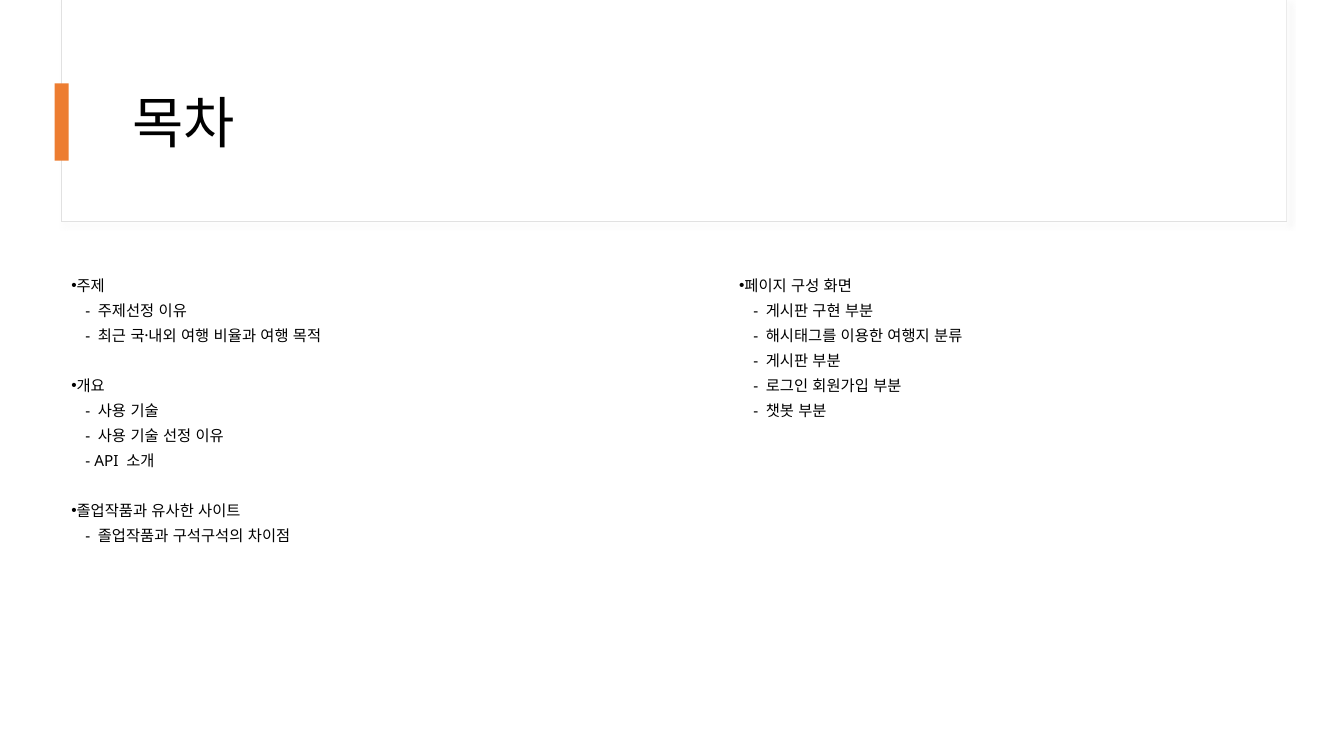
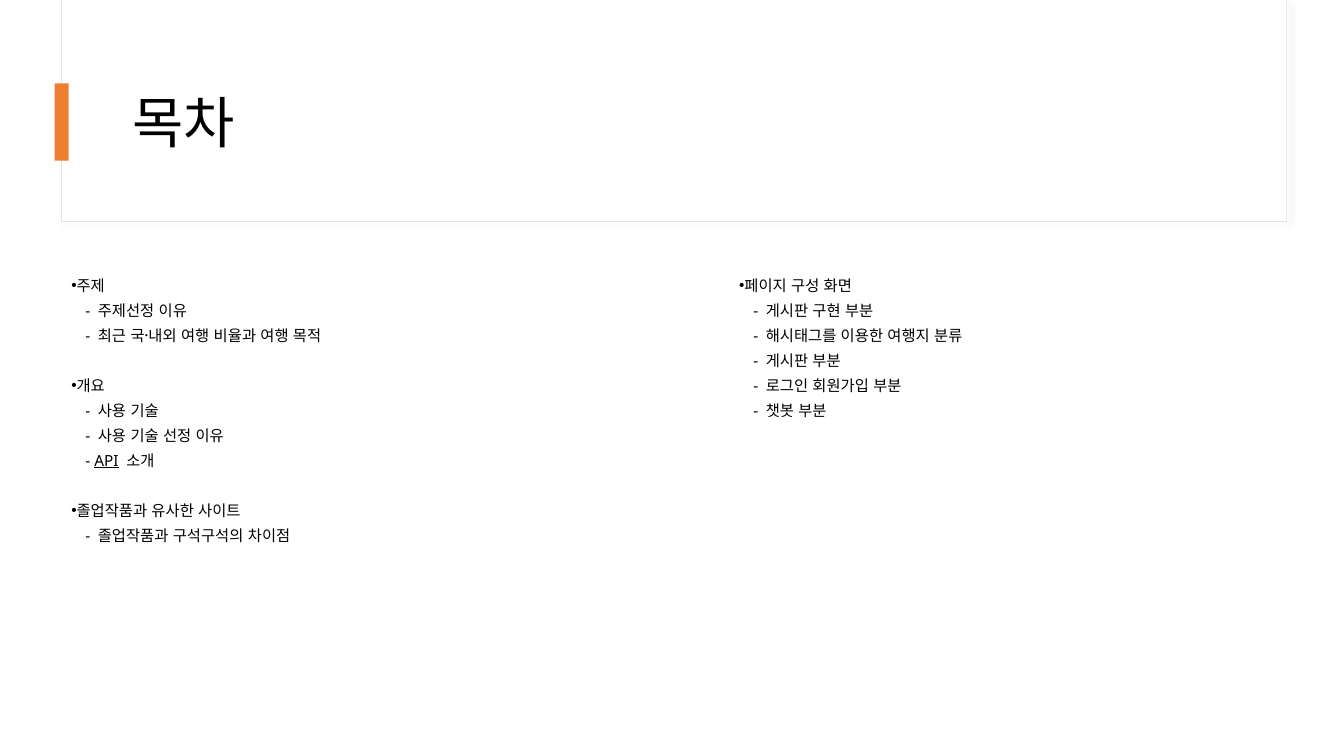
API underline: none -> present (106, 461)
